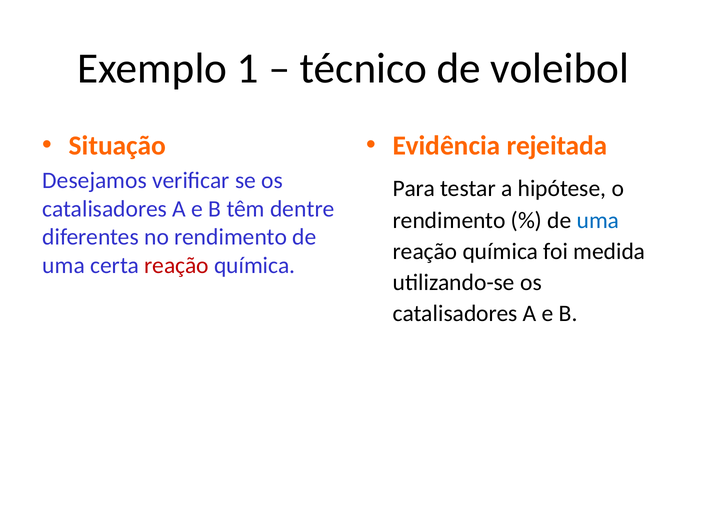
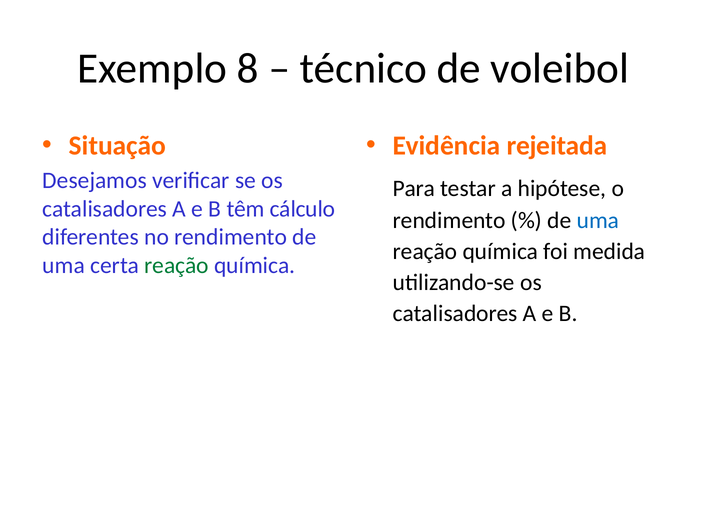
1: 1 -> 8 (248, 68)
dentre: dentre -> cálculo (302, 209)
reação colour: red -> green (177, 266)
